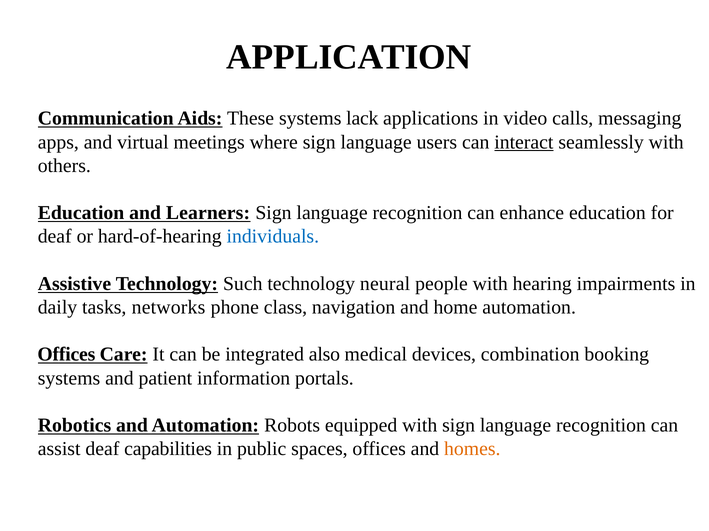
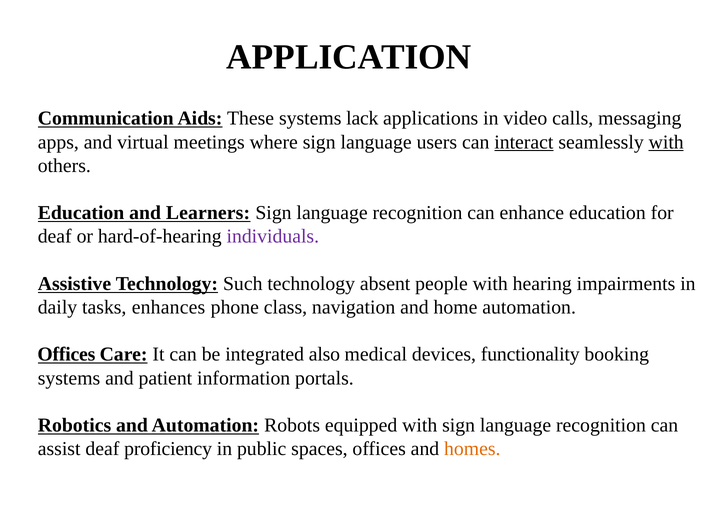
with underline: none -> present (666, 142)
individuals colour: blue -> purple (273, 237)
neural: neural -> absent (385, 284)
networks: networks -> enhances (169, 308)
combination: combination -> functionality (530, 355)
capabilities: capabilities -> proficiency (168, 450)
